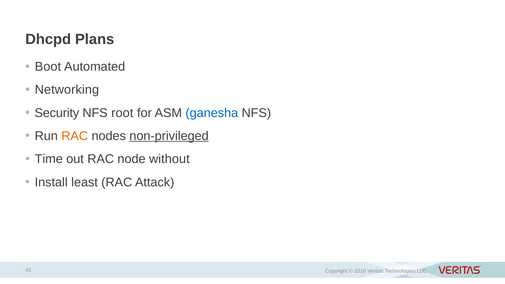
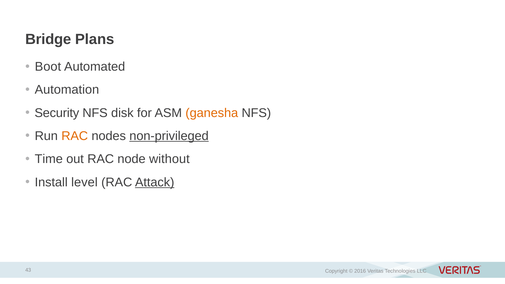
Dhcpd: Dhcpd -> Bridge (48, 39)
Networking: Networking -> Automation (67, 90)
root: root -> disk (122, 113)
ganesha colour: blue -> orange (212, 113)
least: least -> level (84, 182)
Attack underline: none -> present (155, 182)
